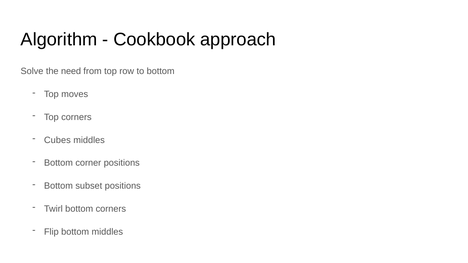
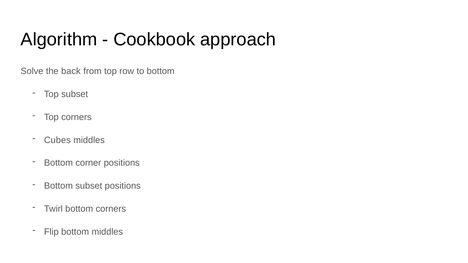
need: need -> back (71, 71)
Top moves: moves -> subset (75, 94)
